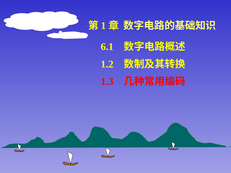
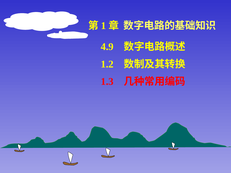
6.1: 6.1 -> 4.9 (107, 47)
